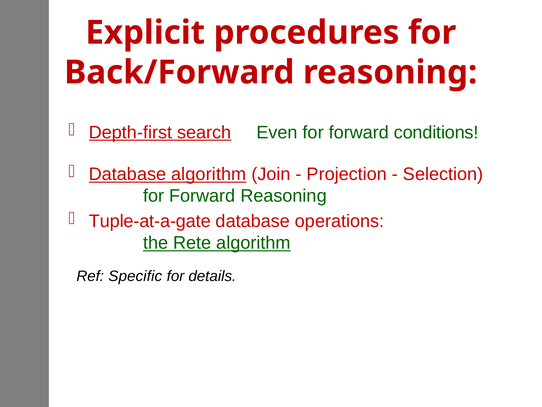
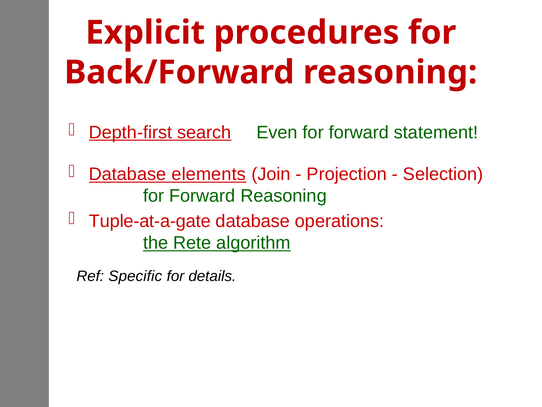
conditions: conditions -> statement (436, 132)
Database algorithm: algorithm -> elements (209, 174)
